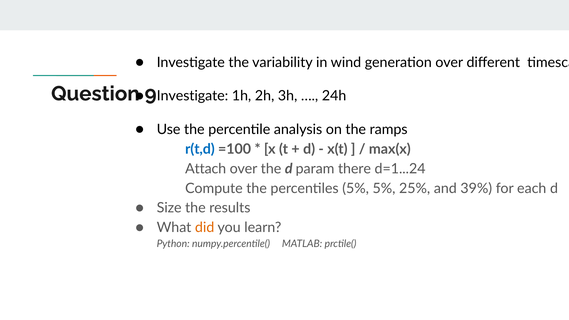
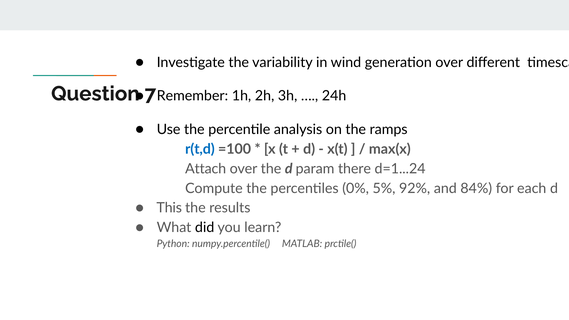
9: 9 -> 7 (150, 94)
Investigate: Investigate -> Remember (192, 96)
percentiles 5%: 5% -> 0% (356, 188)
25%: 25% -> 92% (415, 188)
39%: 39% -> 84% (476, 188)
Size: Size -> This (169, 208)
did colour: orange -> black (205, 228)
